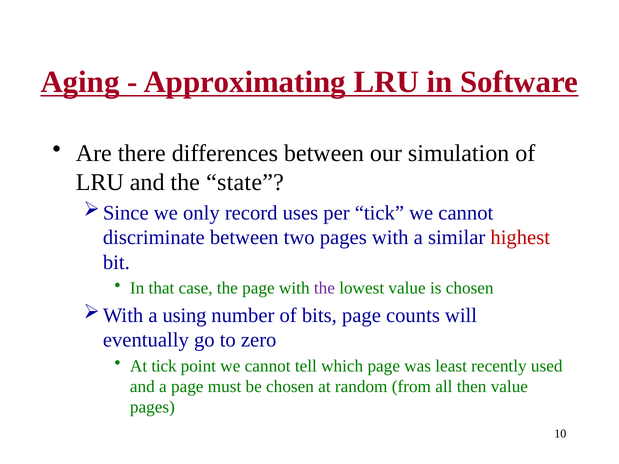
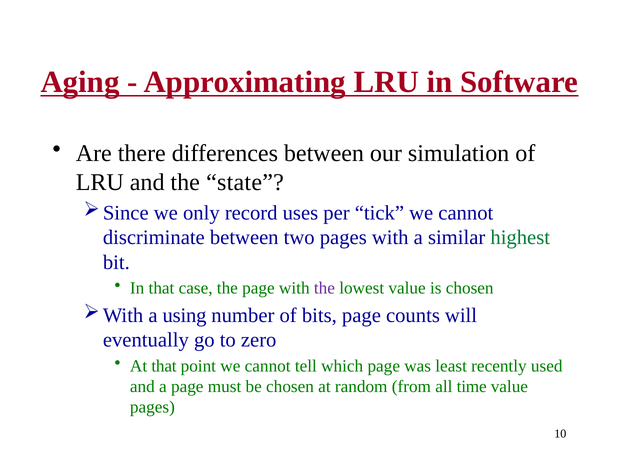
highest colour: red -> green (520, 238)
At tick: tick -> that (164, 366)
then: then -> time (472, 387)
